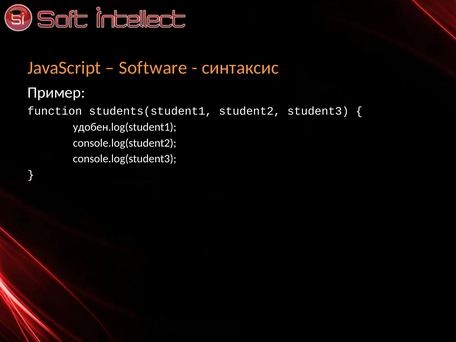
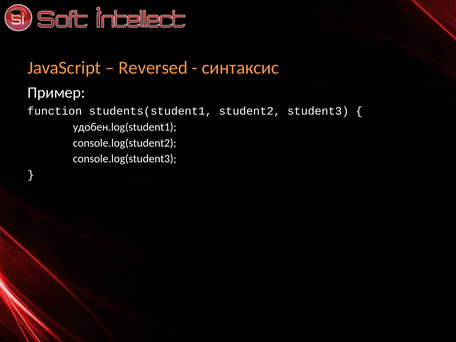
Software: Software -> Reversed (153, 68)
